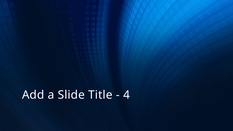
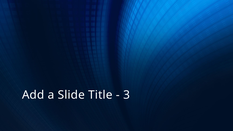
4: 4 -> 3 (127, 95)
